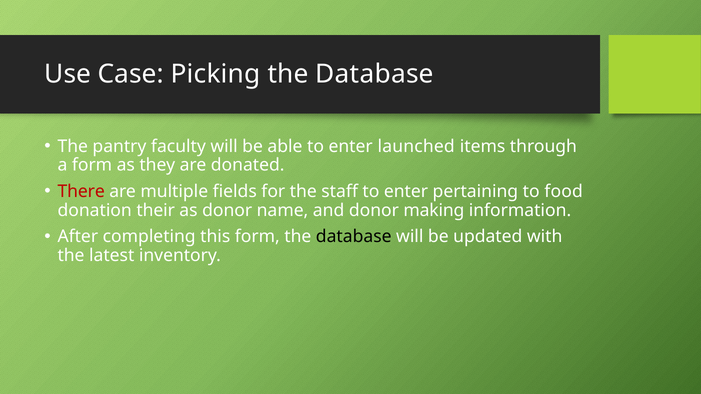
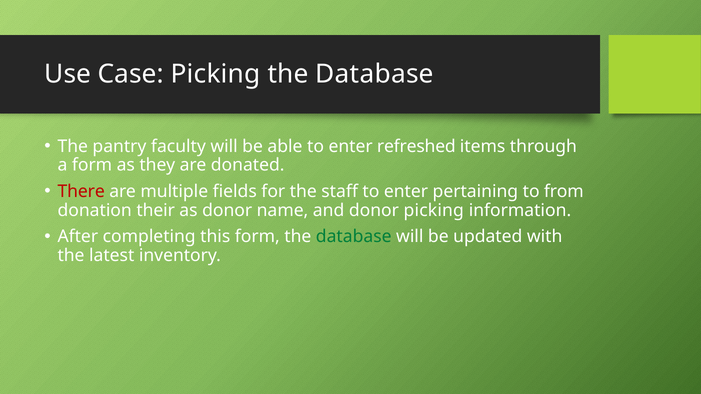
launched: launched -> refreshed (416, 146)
food: food -> from (564, 191)
donor making: making -> picking (434, 210)
database colour: black -> green (354, 237)
